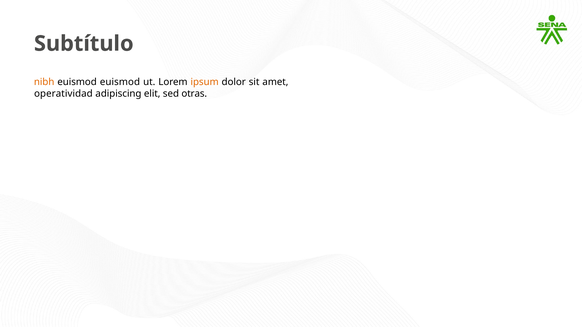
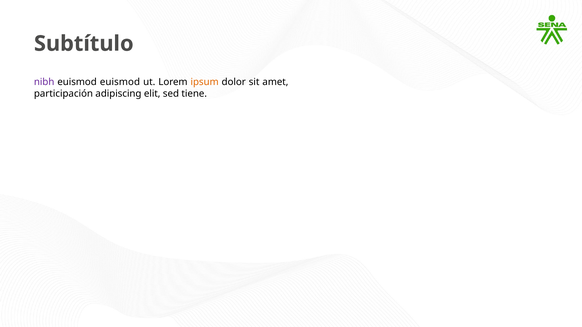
nibh colour: orange -> purple (44, 82)
operatividad: operatividad -> participación (63, 94)
otras: otras -> tiene (194, 94)
